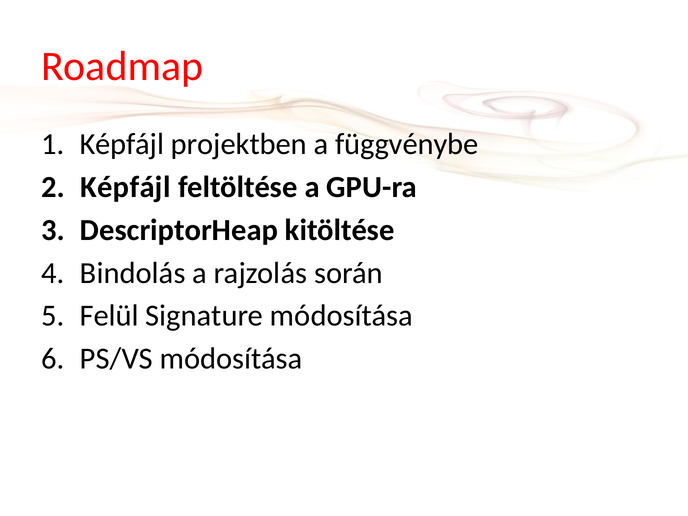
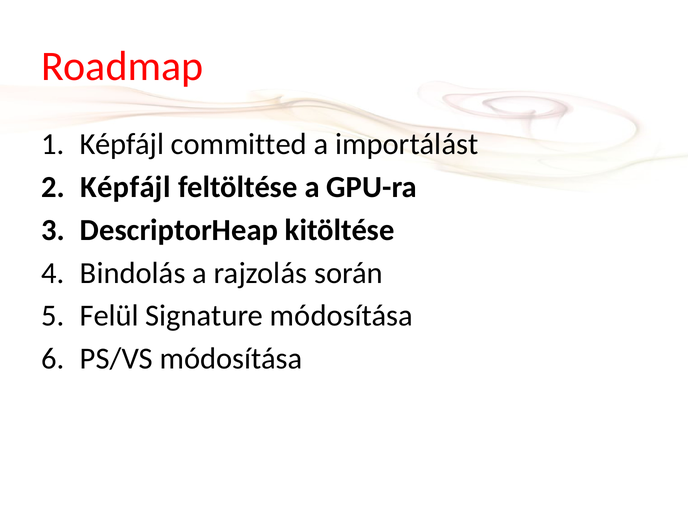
projektben: projektben -> committed (239, 144)
függvénybe: függvénybe -> importálást (407, 144)
